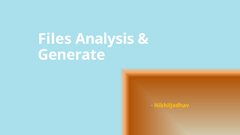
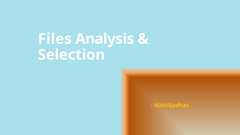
Generate: Generate -> Selection (71, 55)
